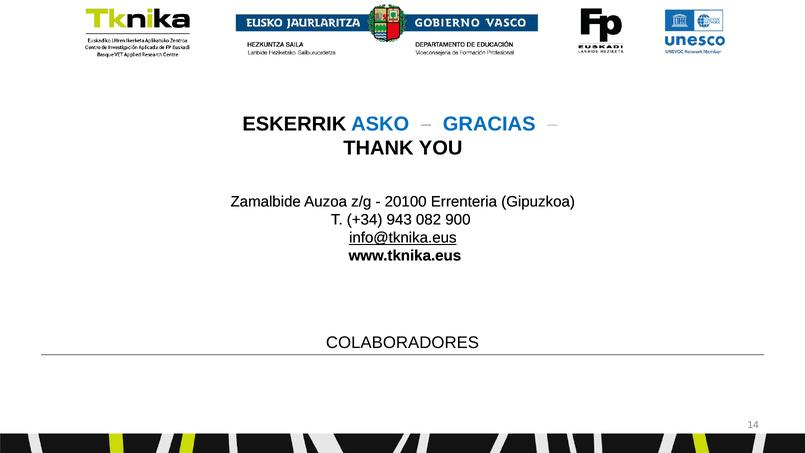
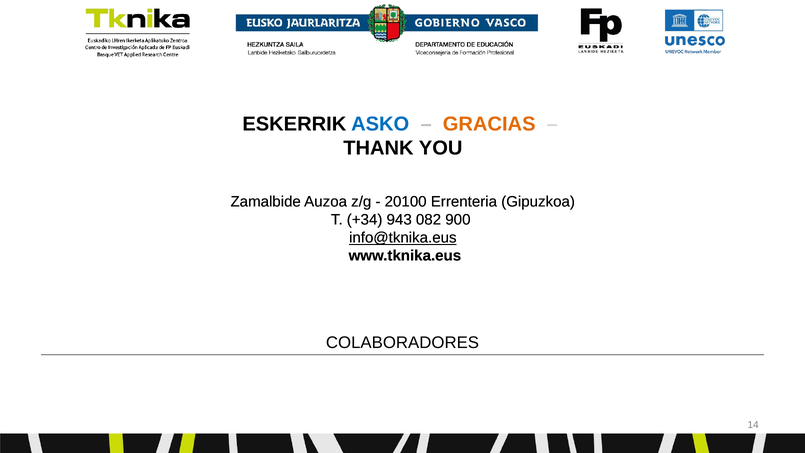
GRACIAS colour: blue -> orange (489, 124)
